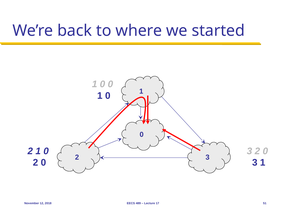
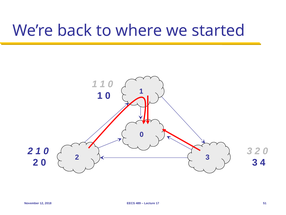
0: 0 -> 1 (102, 84)
3 1: 1 -> 4 (263, 162)
